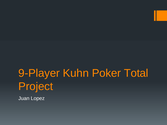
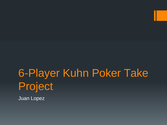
9-Player: 9-Player -> 6-Player (39, 73)
Total: Total -> Take (136, 73)
